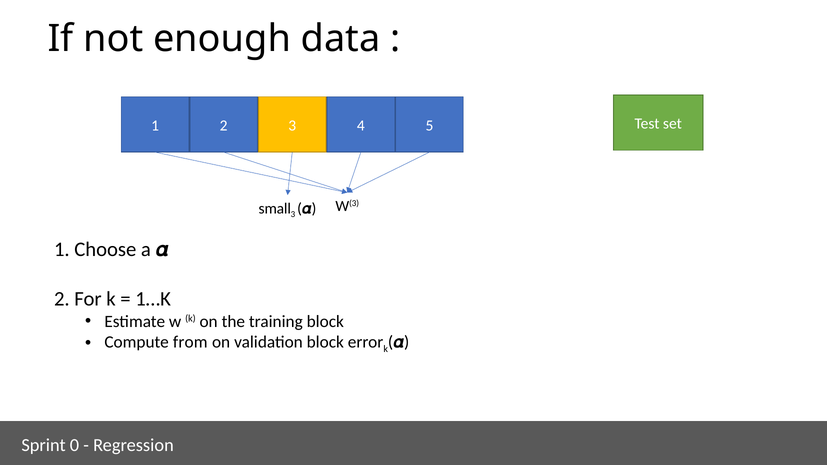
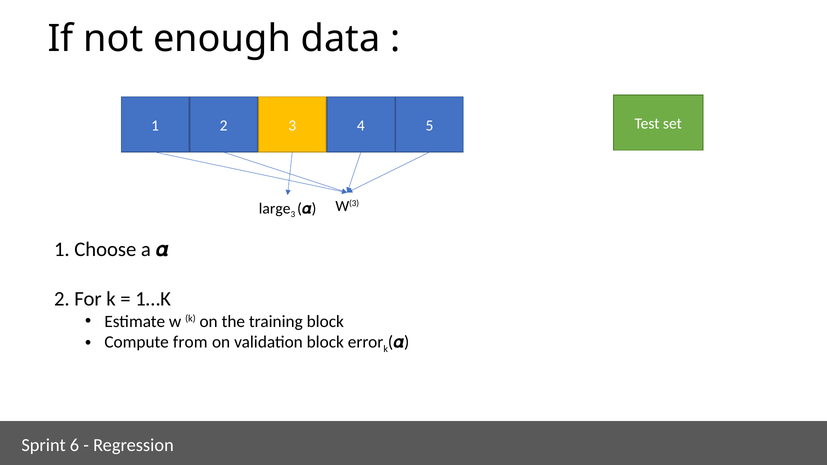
small: small -> large (275, 209)
0: 0 -> 6 (74, 445)
